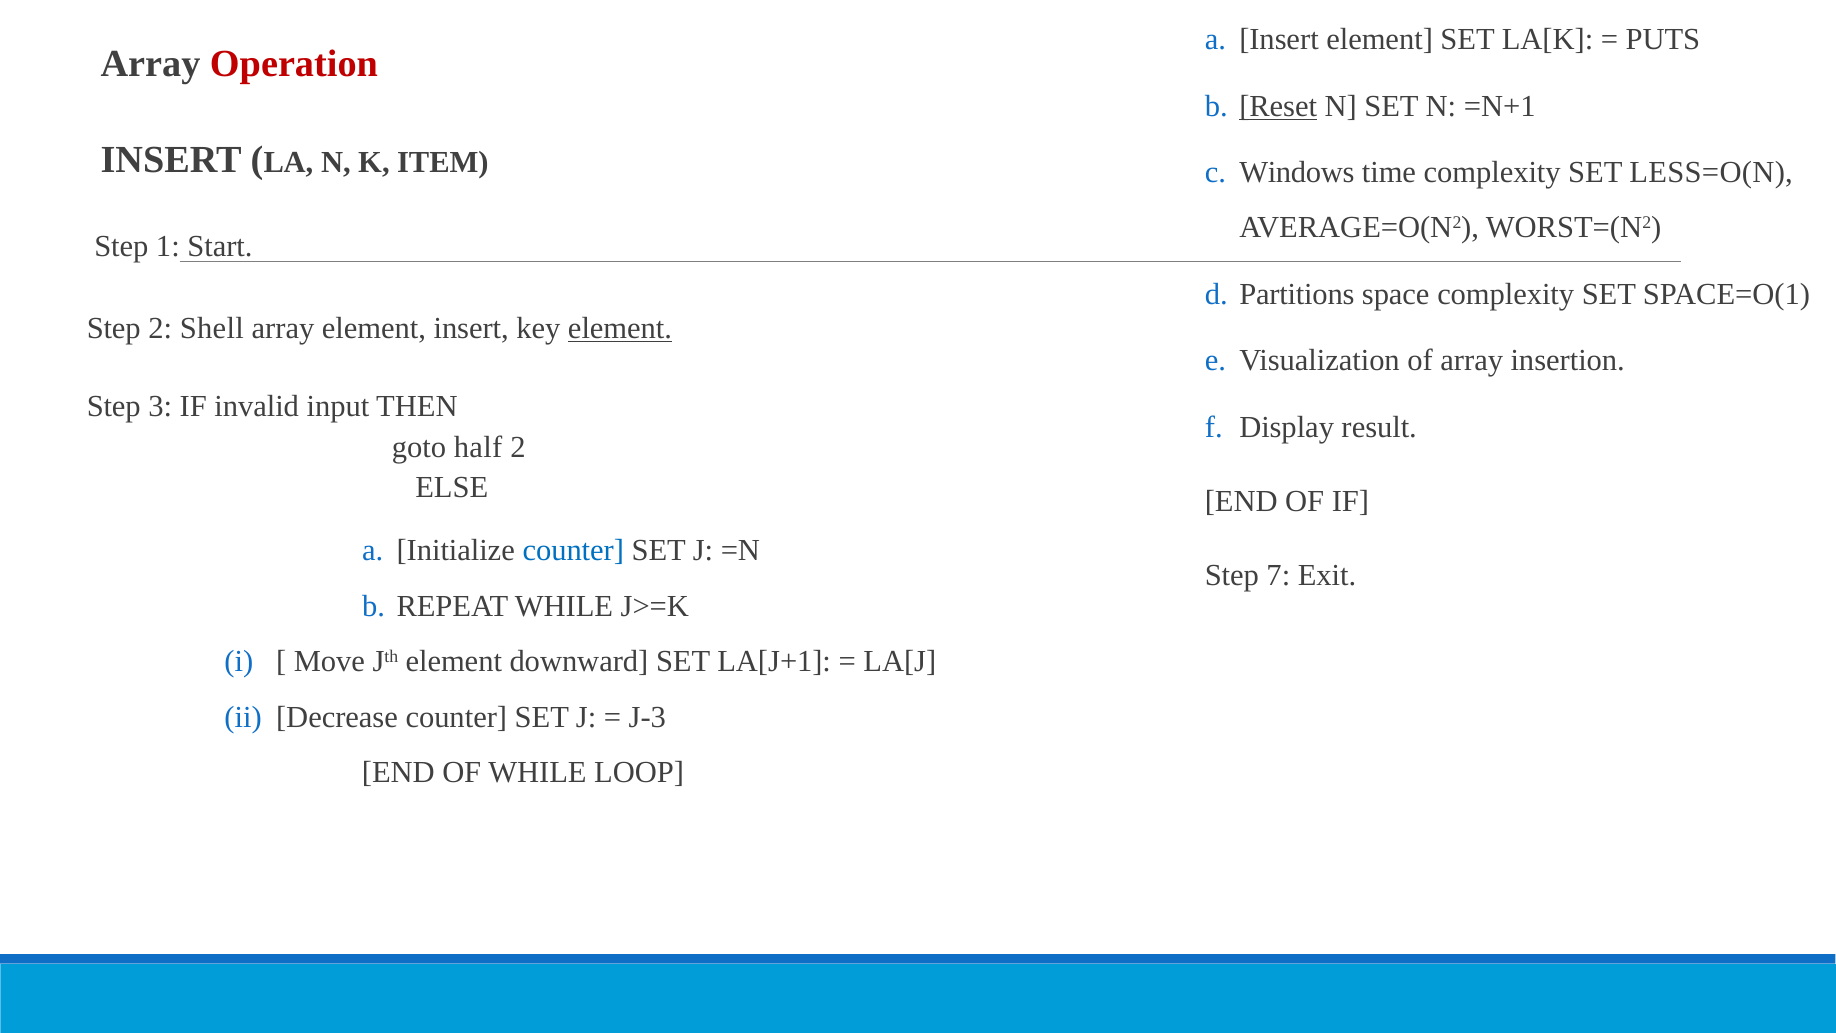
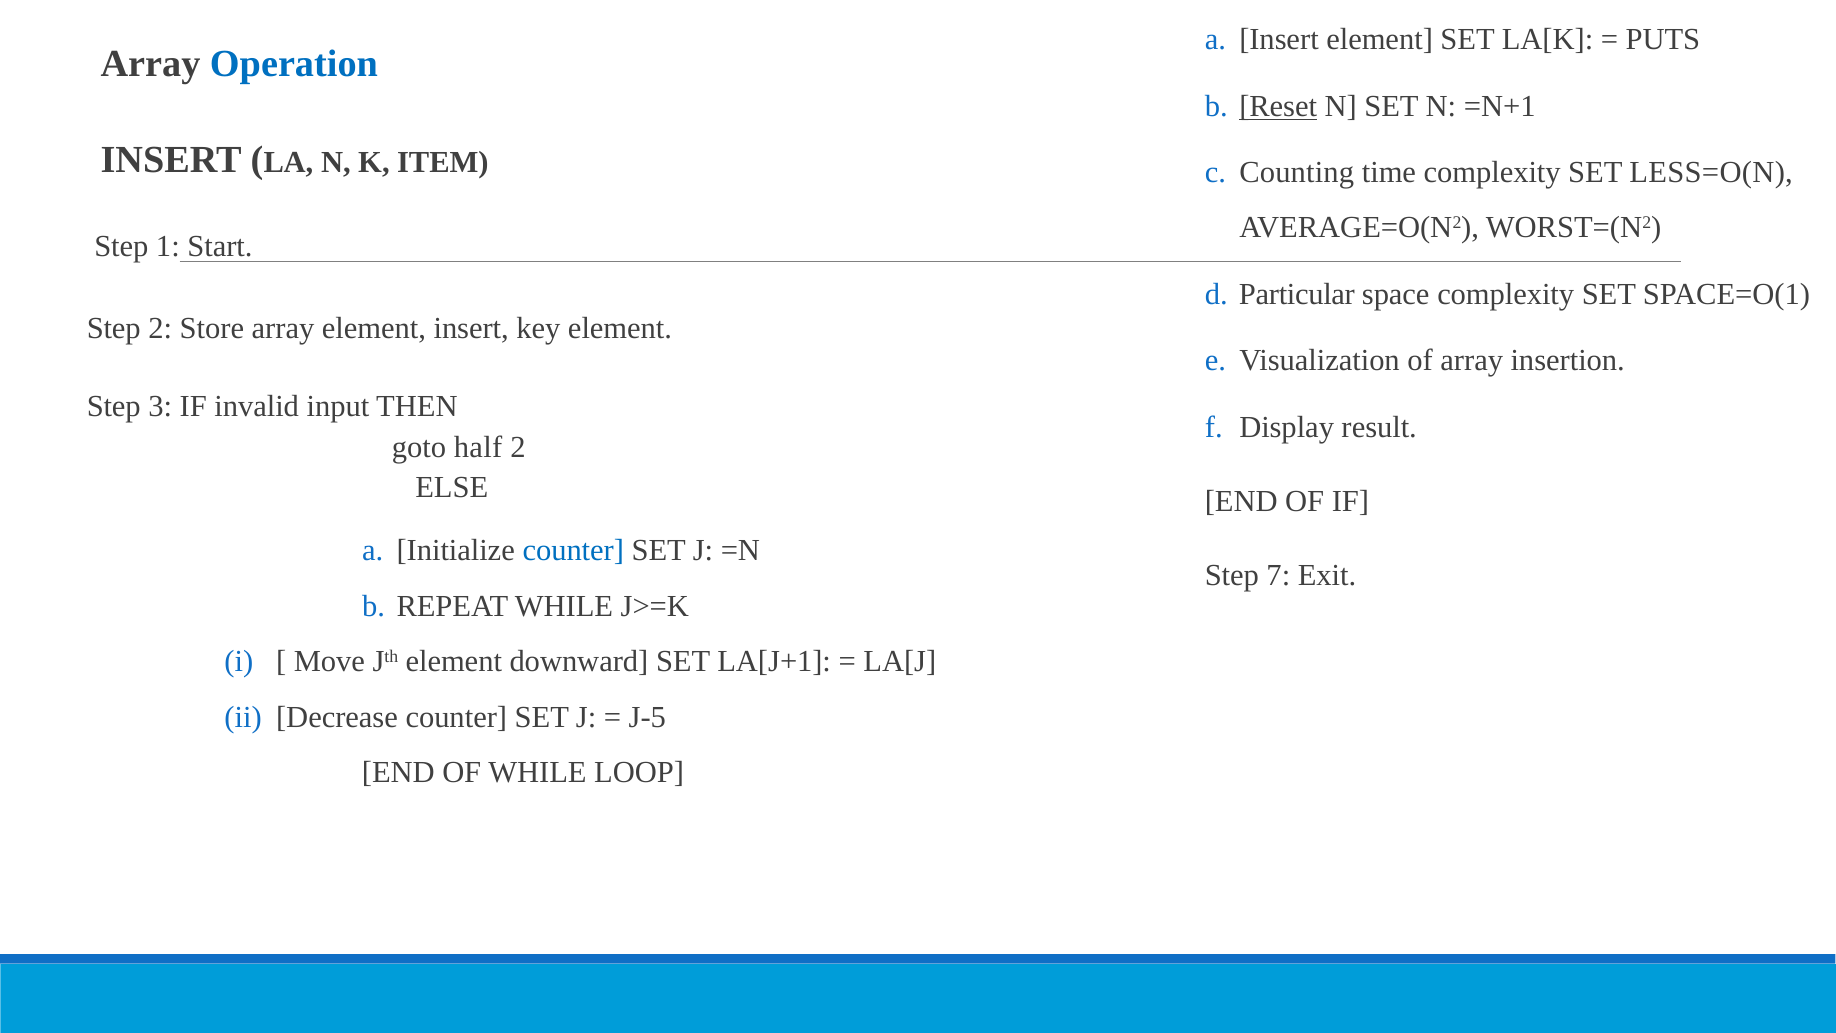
Operation colour: red -> blue (294, 63)
Windows: Windows -> Counting (1297, 173)
Partitions: Partitions -> Particular (1297, 294)
Shell: Shell -> Store (212, 328)
element underline: present -> none (620, 328)
J-3: J-3 -> J-5 (647, 717)
